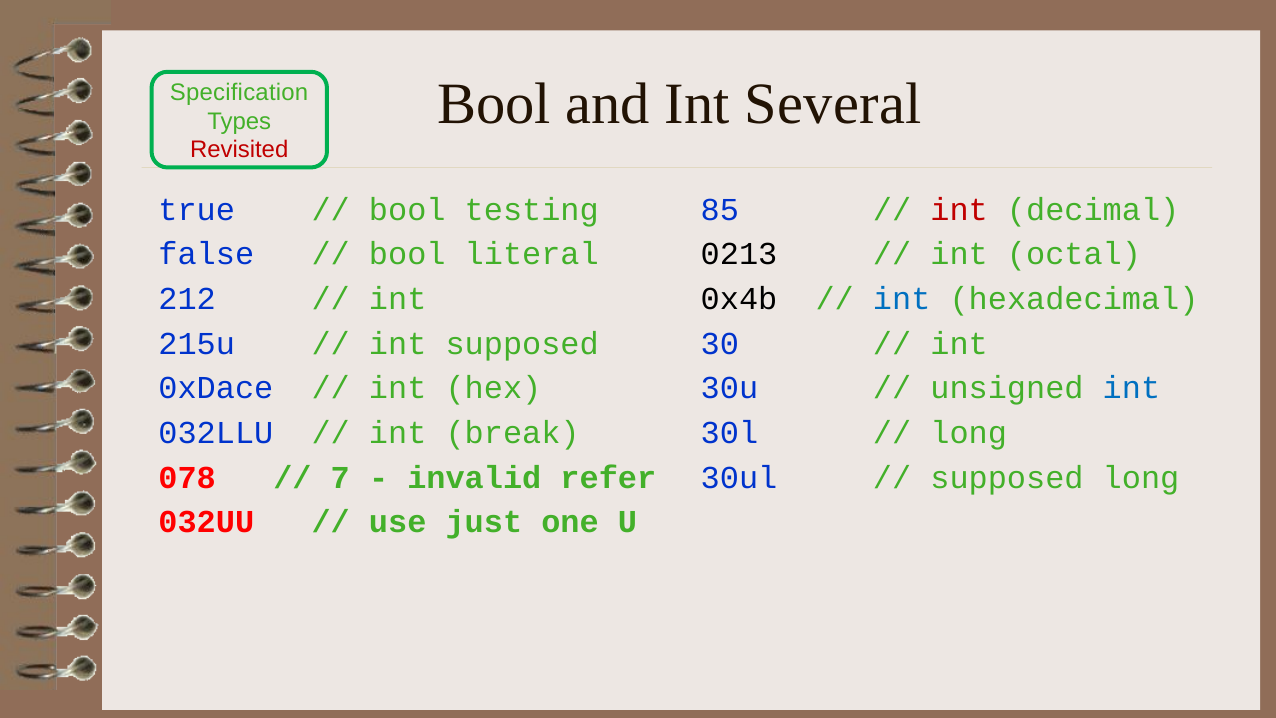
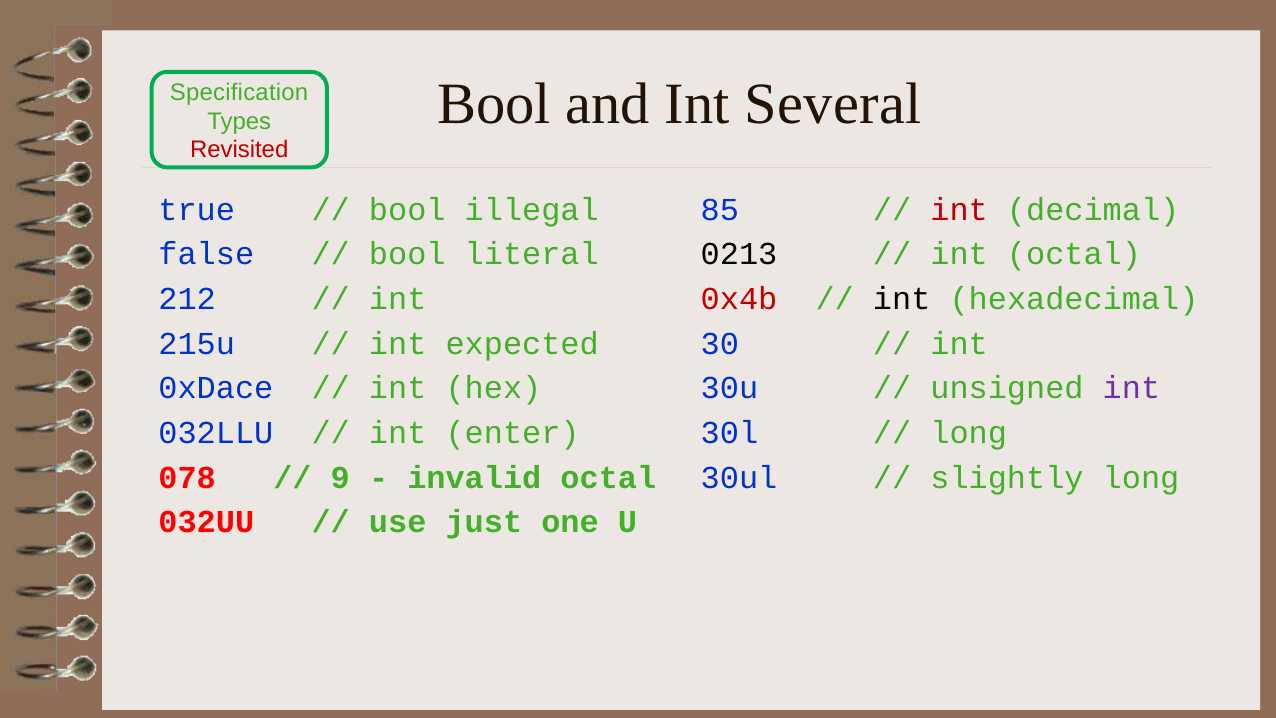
testing: testing -> illegal (532, 210)
0x4b colour: black -> red (739, 299)
int colour: blue -> black (902, 299)
int supposed: supposed -> expected (522, 344)
int colour: blue -> purple (1131, 388)
break: break -> enter (513, 433)
7: 7 -> 9 (340, 477)
invalid refer: refer -> octal (608, 477)
supposed: supposed -> slightly (1007, 477)
